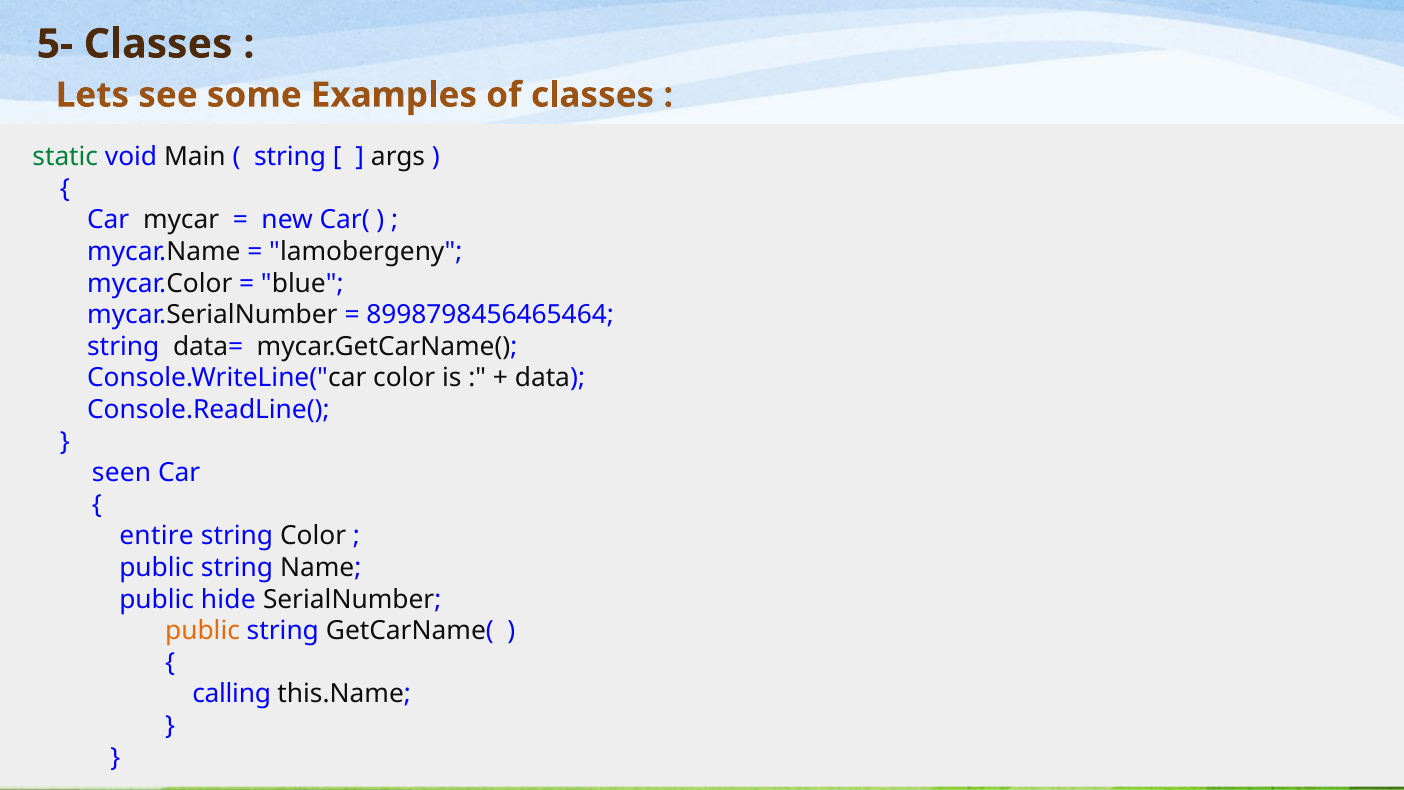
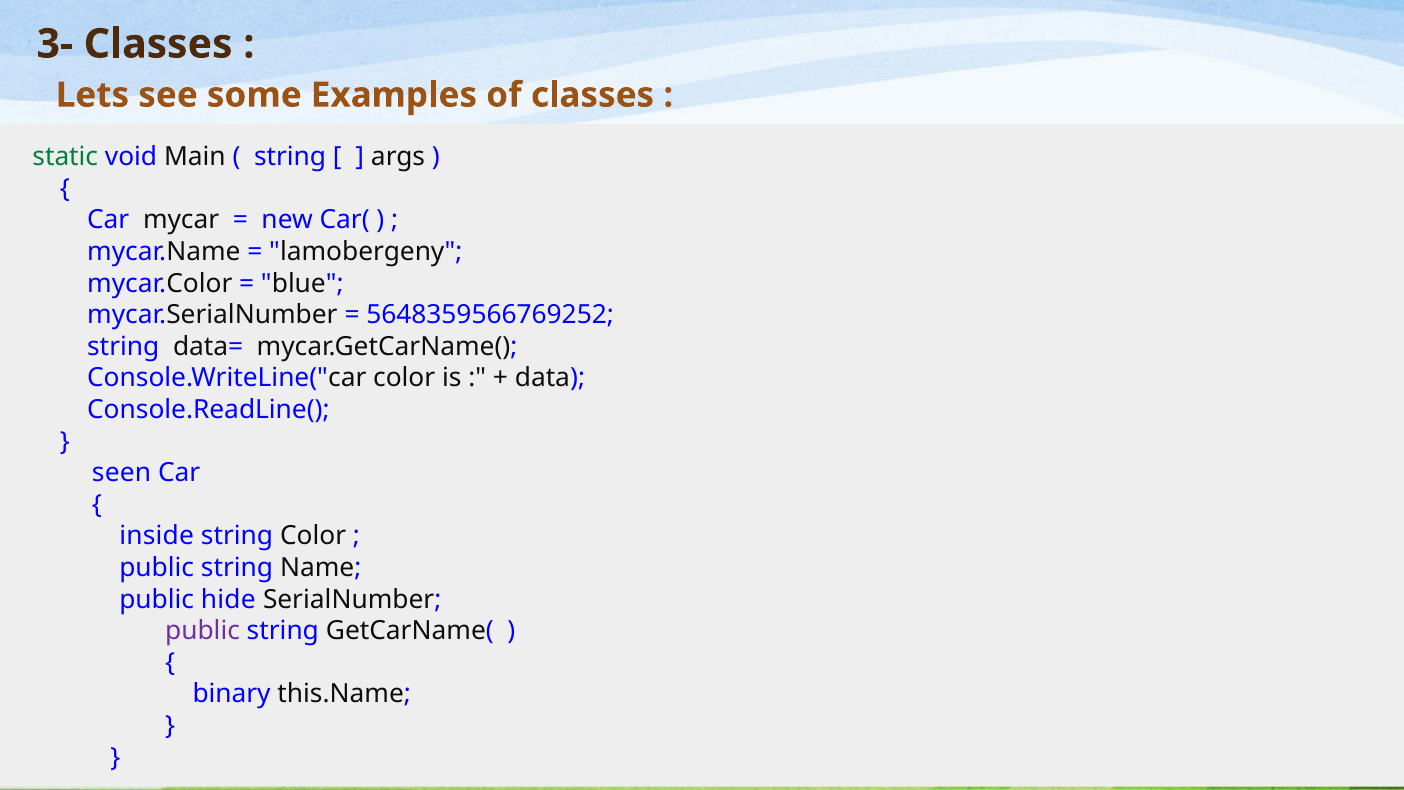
5-: 5- -> 3- (55, 44)
8998798456465464: 8998798456465464 -> 5648359566769252 (490, 315)
entire: entire -> inside (157, 536)
public colour: orange -> purple (203, 631)
calling: calling -> binary (232, 694)
